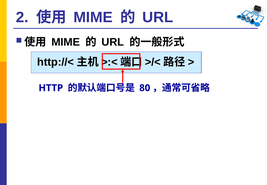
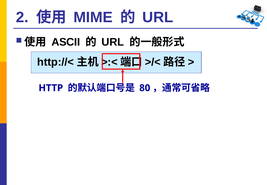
MIME: MIME -> ASCII (66, 42)
